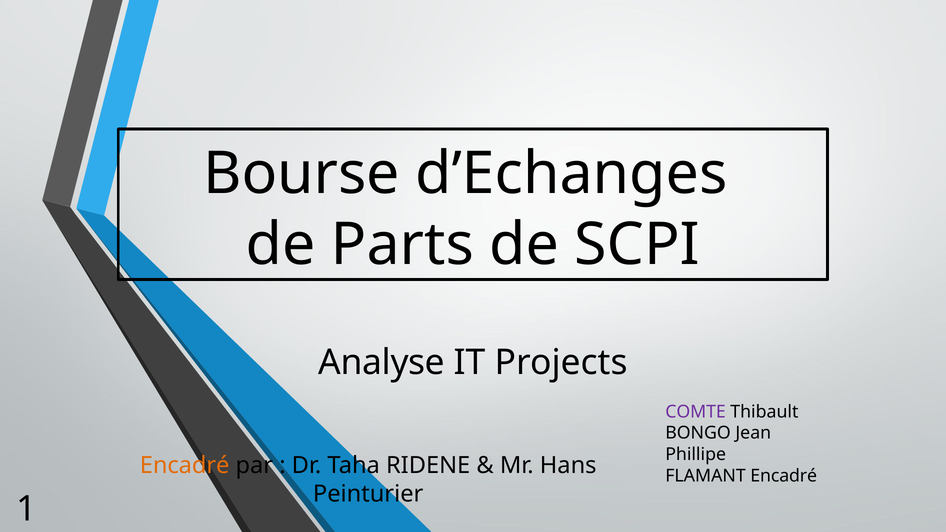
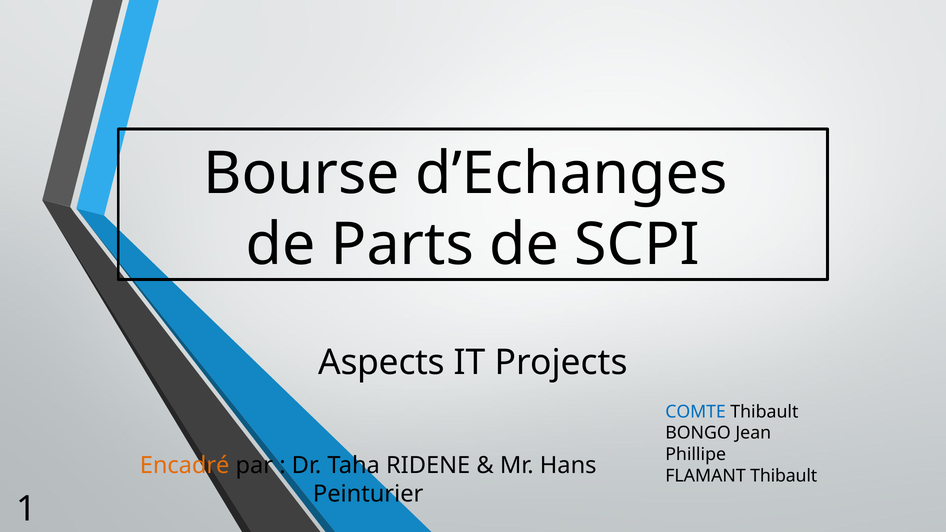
Analyse: Analyse -> Aspects (382, 363)
COMTE colour: purple -> blue (696, 412)
FLAMANT Encadré: Encadré -> Thibault (784, 476)
